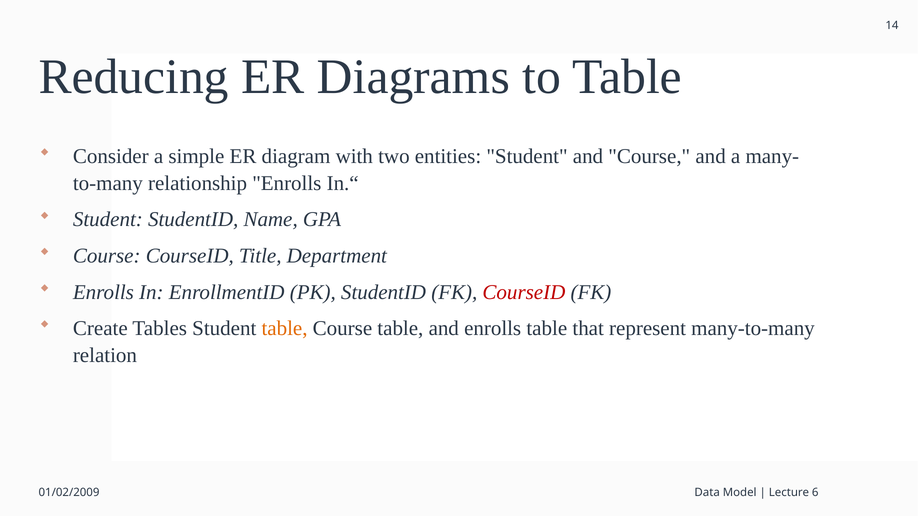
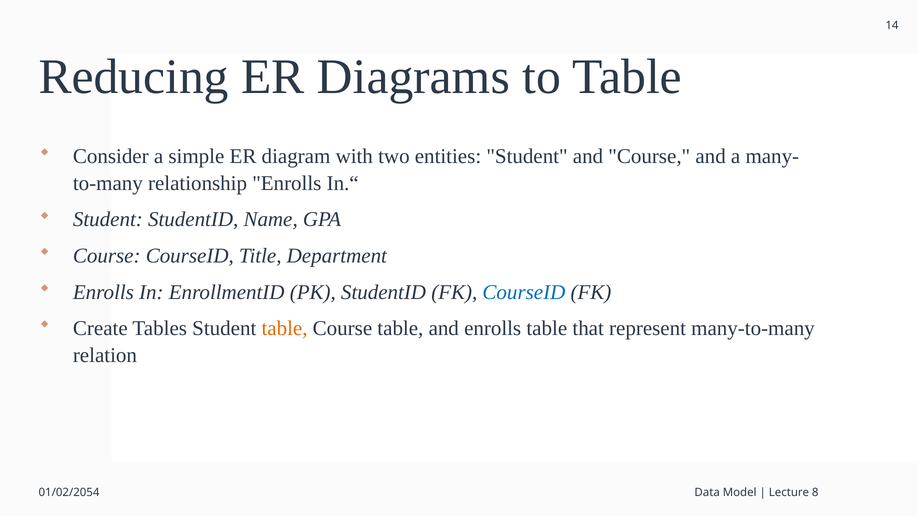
CourseID colour: red -> blue (524, 292)
01/02/2009: 01/02/2009 -> 01/02/2054 (69, 493)
6: 6 -> 8 (815, 493)
